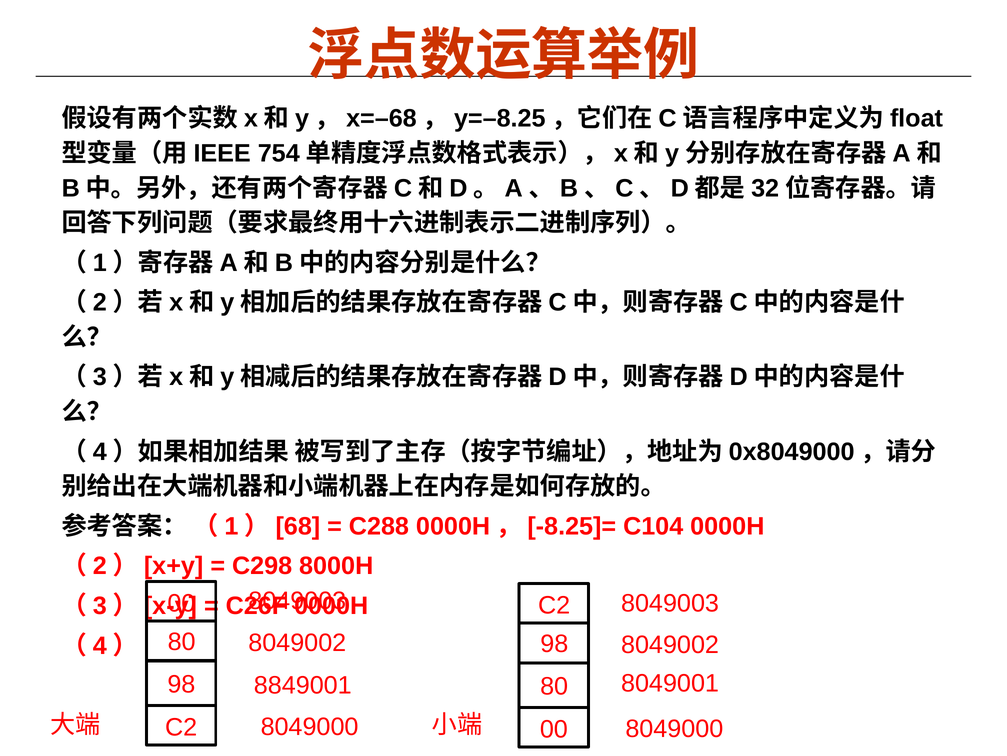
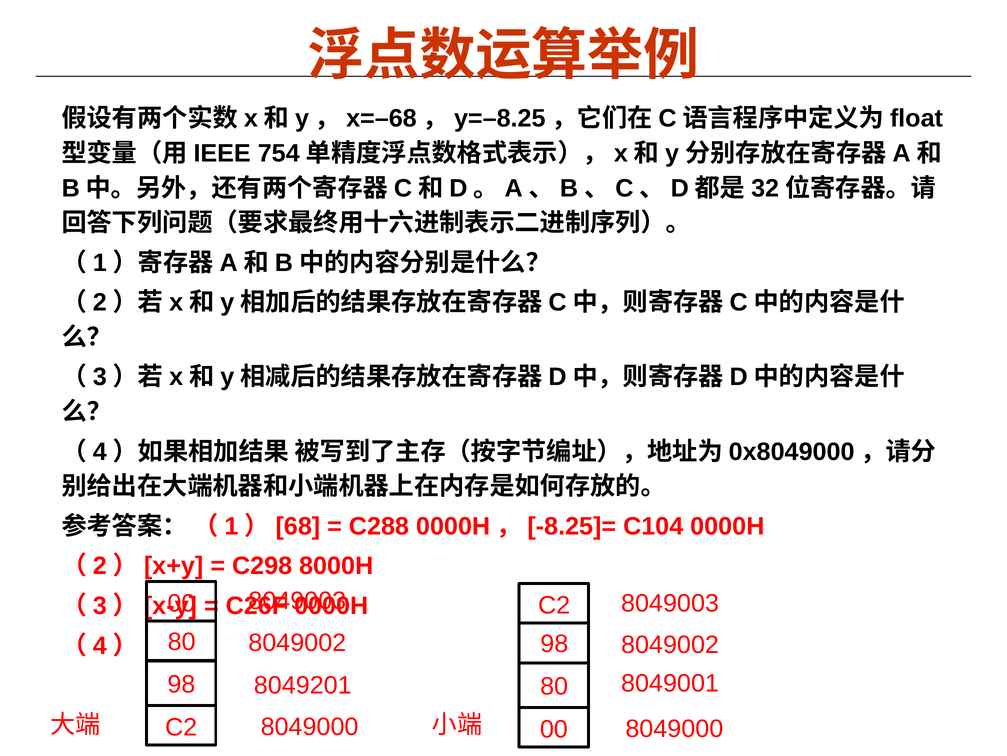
8849001: 8849001 -> 8049201 (303, 685)
